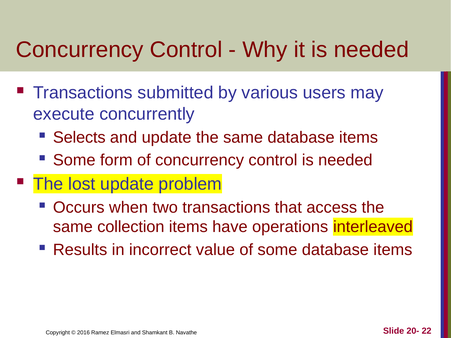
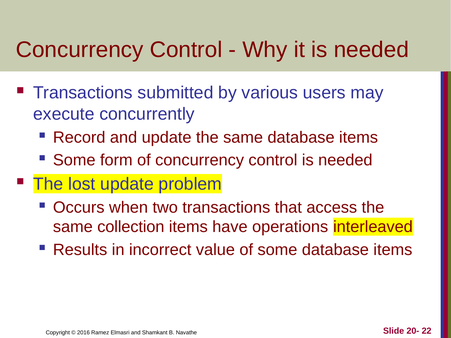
Selects: Selects -> Record (79, 137)
